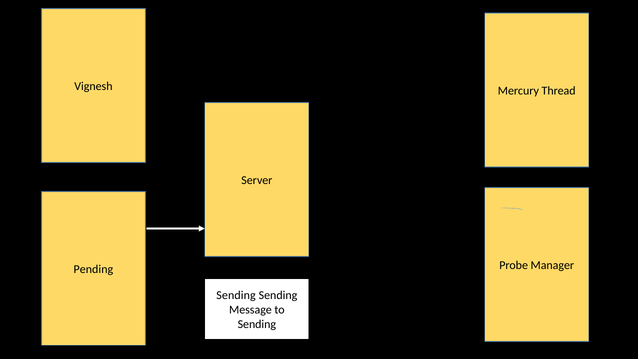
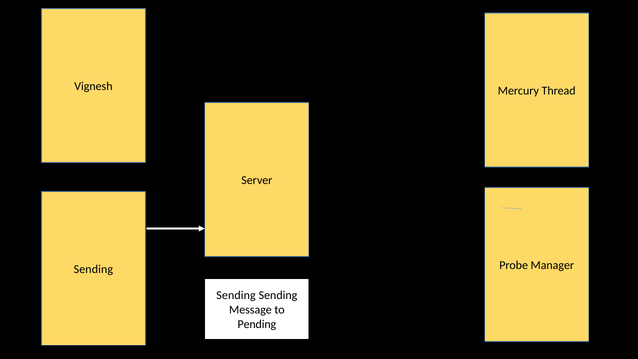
Pending: Pending -> Sending (93, 269)
Sending: Sending -> Pending (257, 324)
